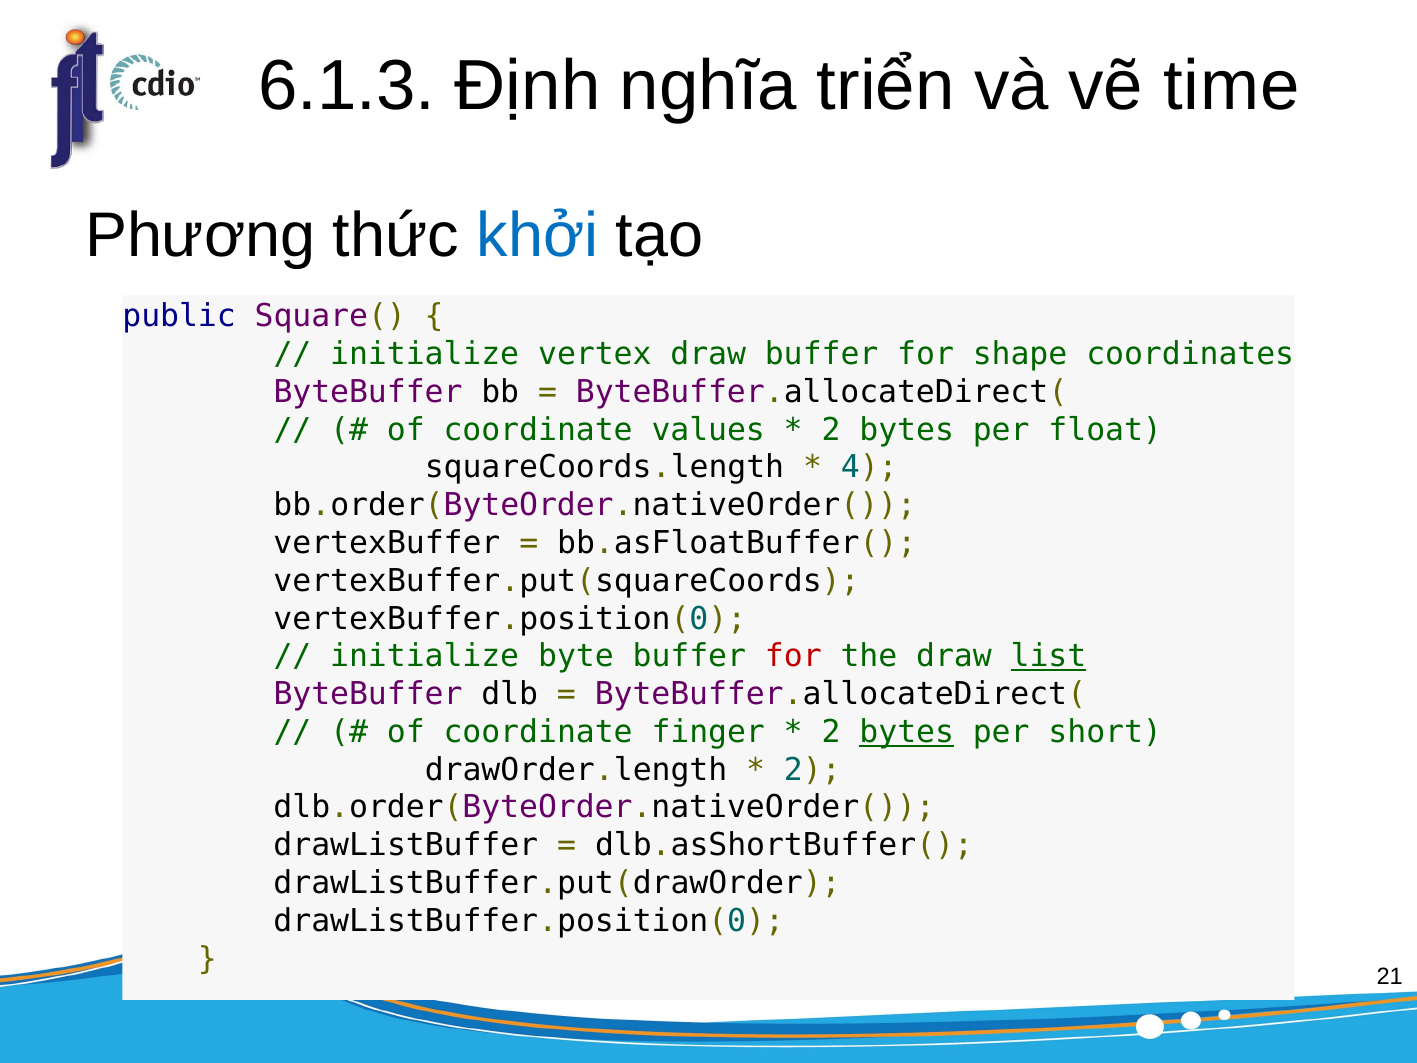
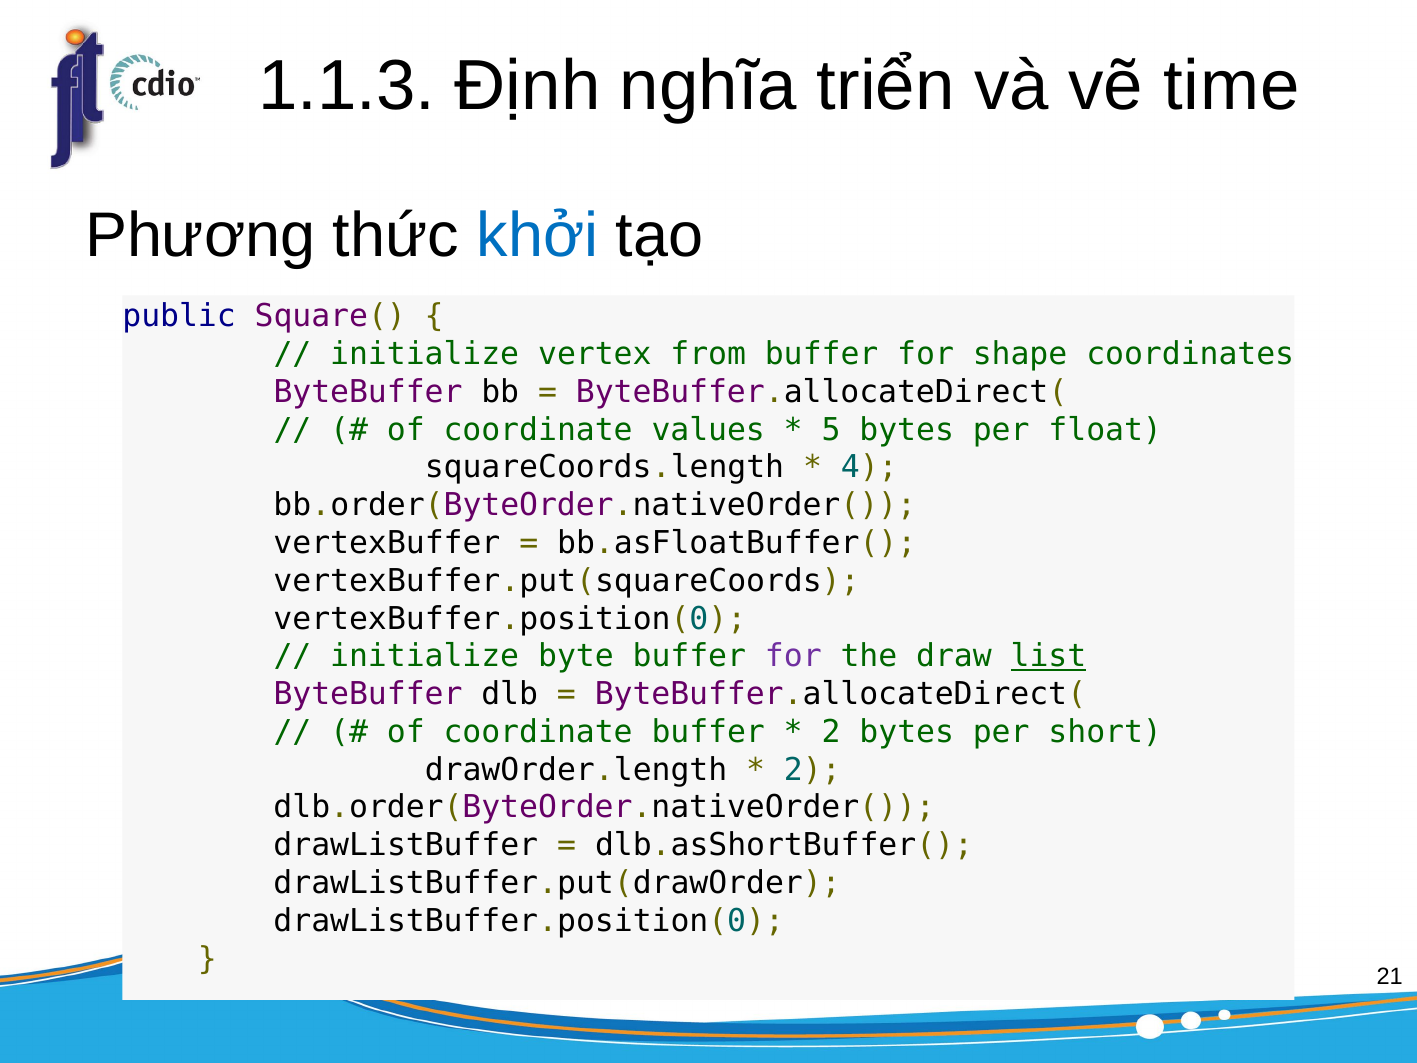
6.1.3: 6.1.3 -> 1.1.3 (347, 86)
vertex draw: draw -> from (708, 354)
2: 2 -> 5 (831, 430)
for colour: red -> purple (793, 656)
coordinate finger: finger -> buffer (708, 732)
bytes underline: present -> none (907, 732)
